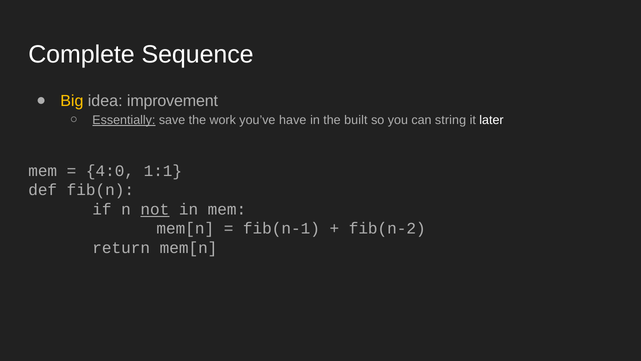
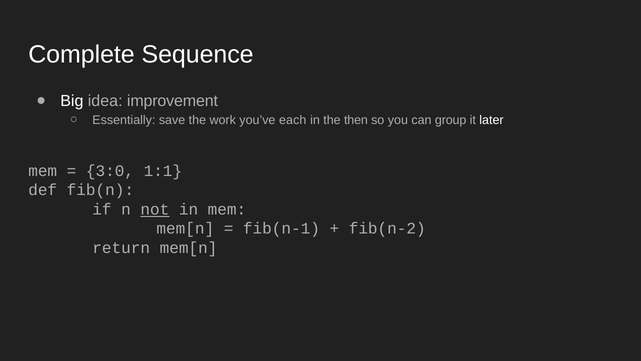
Big colour: yellow -> white (72, 101)
Essentially underline: present -> none (124, 120)
have: have -> each (293, 120)
built: built -> then (356, 120)
string: string -> group (451, 120)
4:0: 4:0 -> 3:0 (110, 171)
